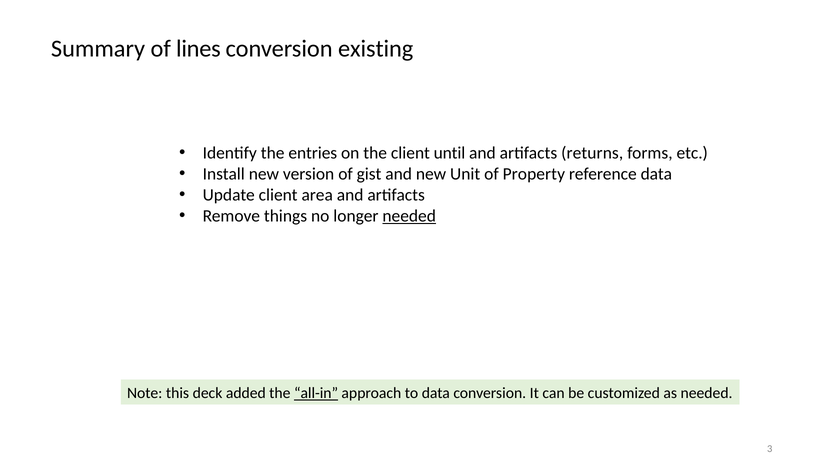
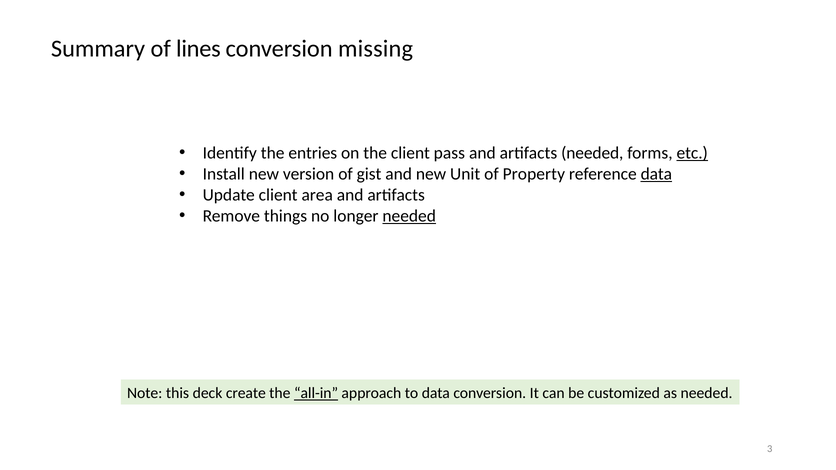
existing: existing -> missing (376, 49)
until: until -> pass (449, 153)
artifacts returns: returns -> needed (592, 153)
etc underline: none -> present (692, 153)
data underline: none -> present (656, 174)
added: added -> create (246, 393)
